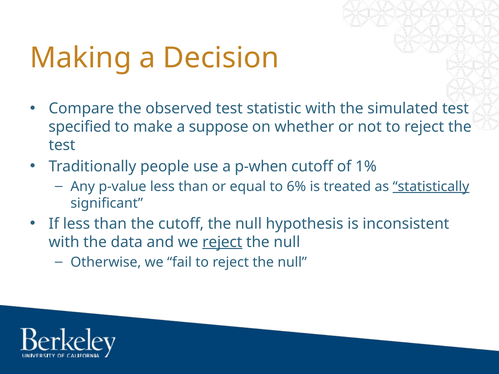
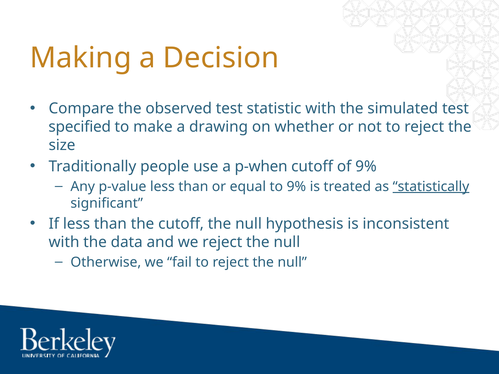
suppose: suppose -> drawing (219, 127)
test: test -> size (62, 145)
of 1%: 1% -> 9% (366, 166)
to 6%: 6% -> 9% (296, 187)
reject underline: present -> none (222, 242)
